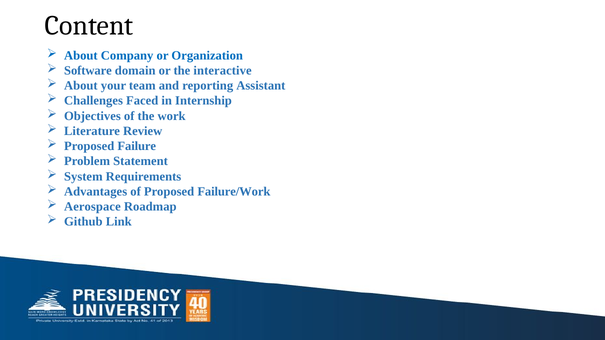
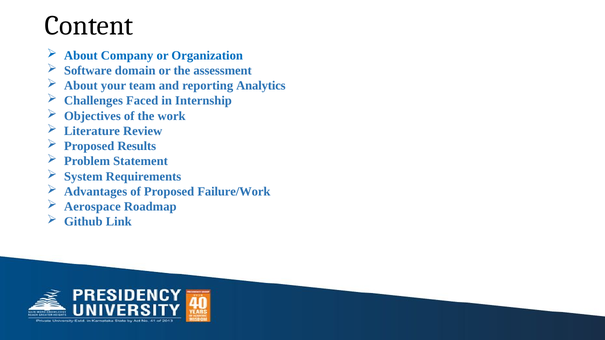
interactive: interactive -> assessment (223, 71)
Assistant: Assistant -> Analytics (261, 86)
Failure: Failure -> Results (137, 146)
